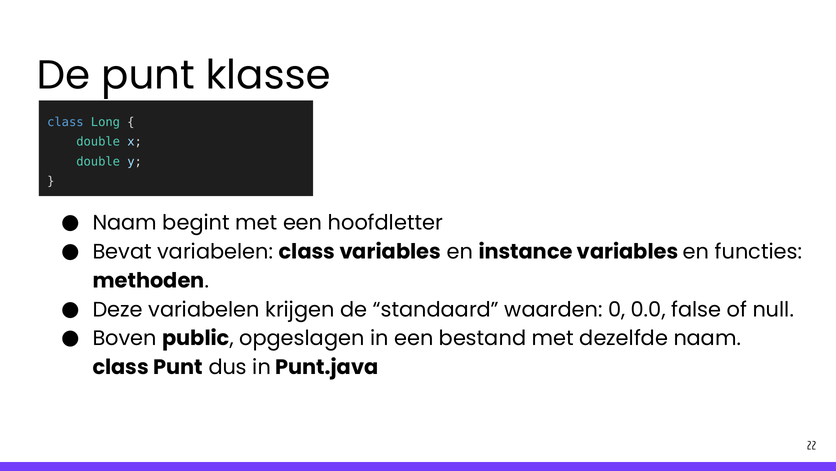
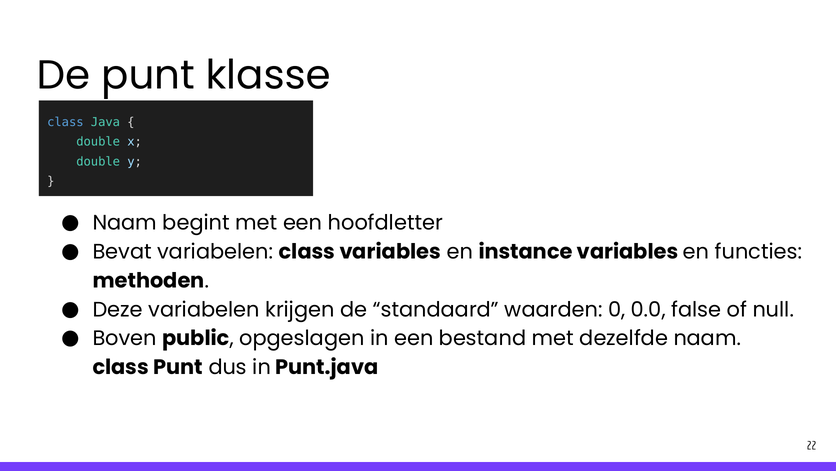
Long: Long -> Java (105, 122)
